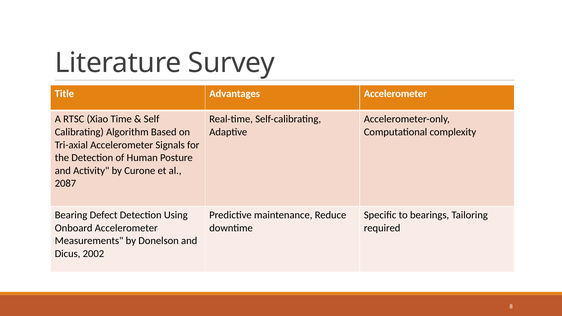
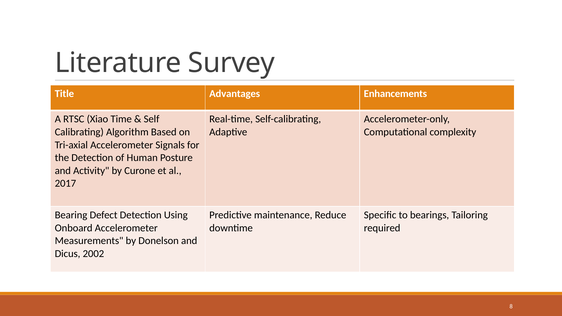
Advantages Accelerometer: Accelerometer -> Enhancements (395, 94)
2087: 2087 -> 2017 (65, 184)
